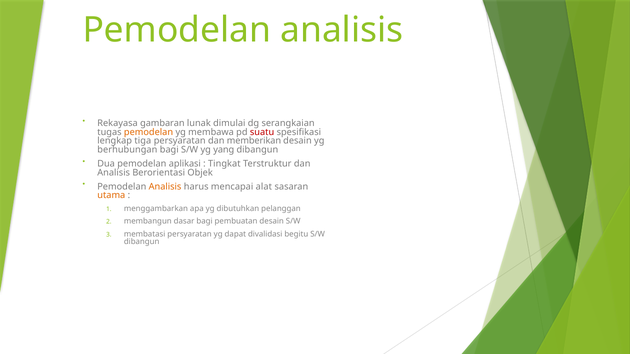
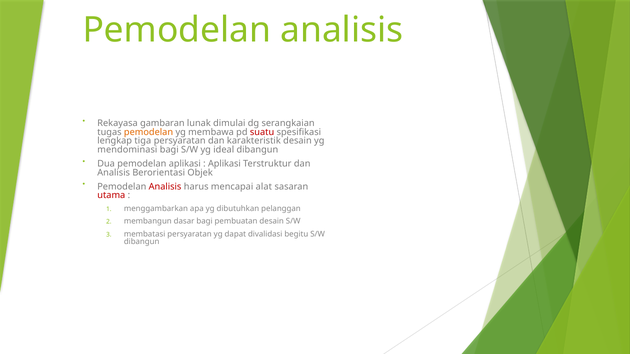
memberikan: memberikan -> karakteristik (254, 141)
berhubungan: berhubungan -> mendominasi (127, 150)
yang: yang -> ideal (224, 150)
Tingkat: Tingkat -> Aplikasi (224, 164)
Analisis colour: orange -> red (165, 187)
utama colour: orange -> red (111, 196)
